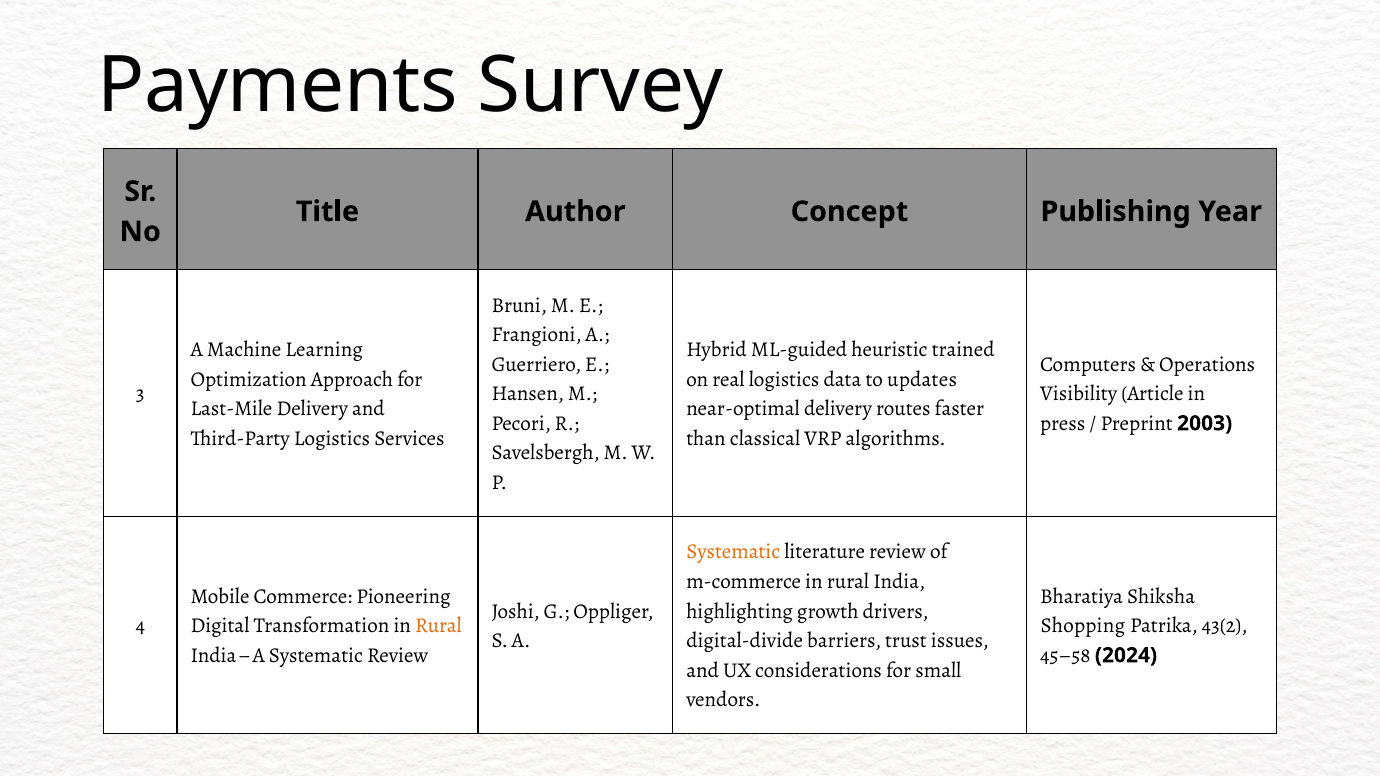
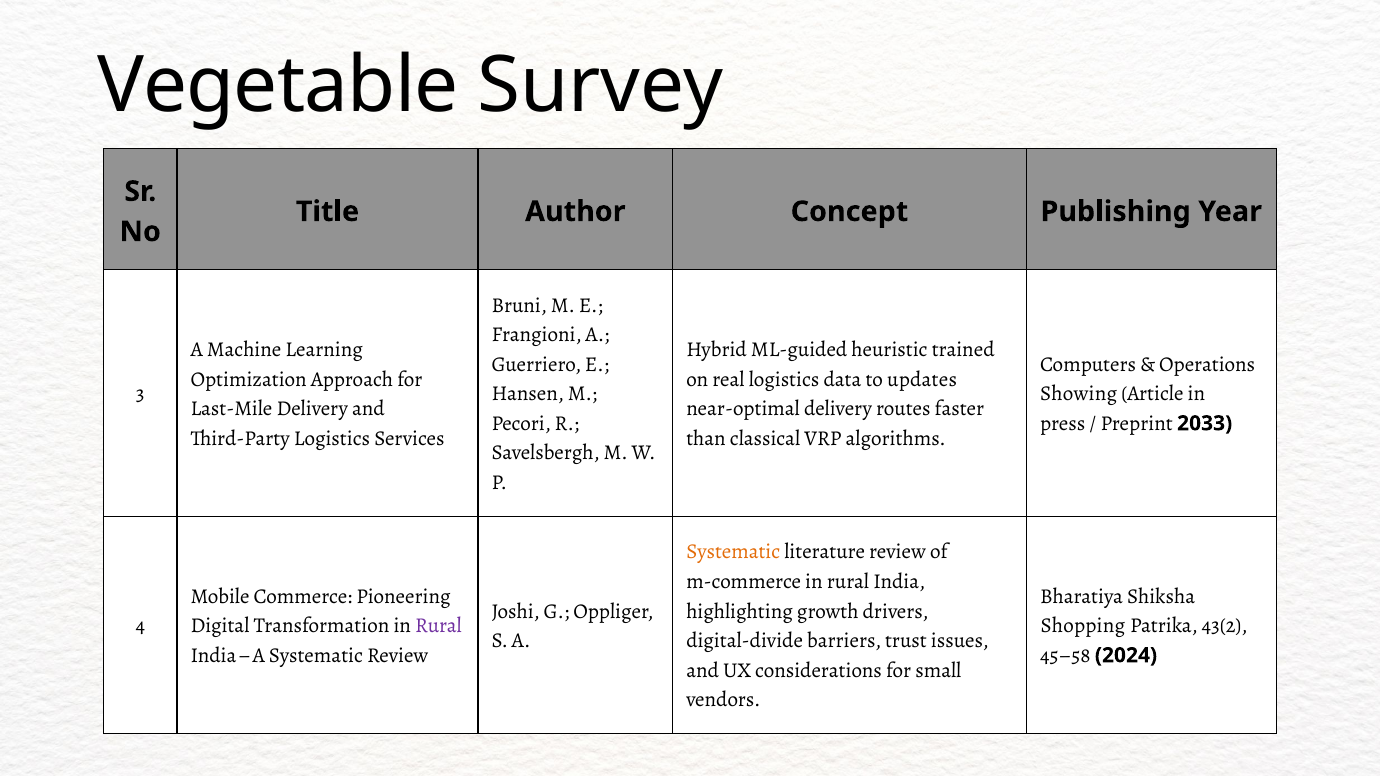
Payments: Payments -> Vegetable (278, 85)
Visibility: Visibility -> Showing (1079, 394)
2003: 2003 -> 2033 (1205, 424)
Rural colour: orange -> purple (438, 626)
